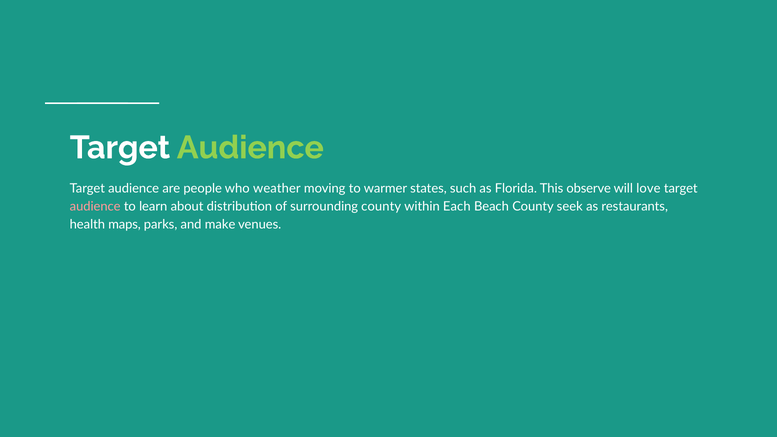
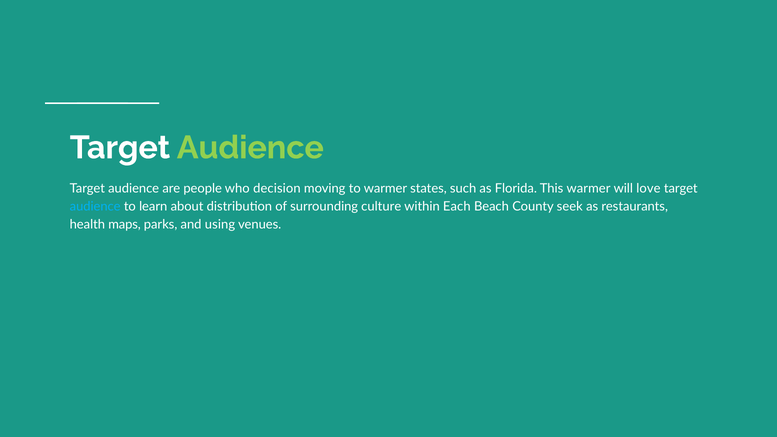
weather: weather -> decision (277, 189)
This observe: observe -> warmer (589, 189)
audience colour: pink -> light blue (95, 207)
surrounding county: county -> culture (381, 207)
make: make -> using (220, 224)
